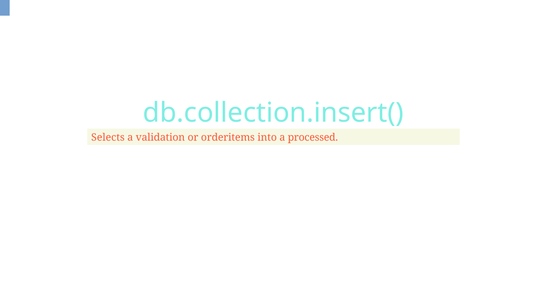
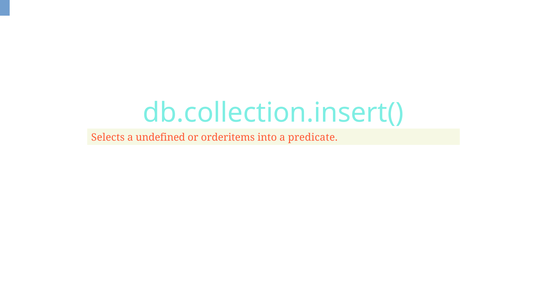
validation: validation -> undefined (160, 137)
processed: processed -> predicate (313, 137)
